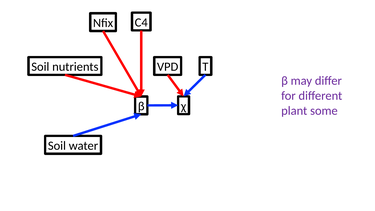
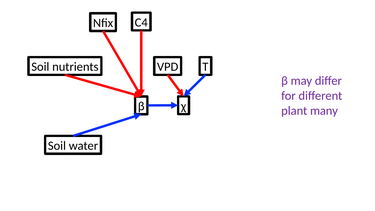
some: some -> many (324, 111)
